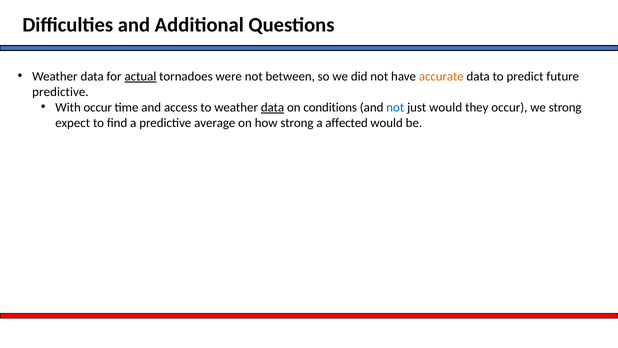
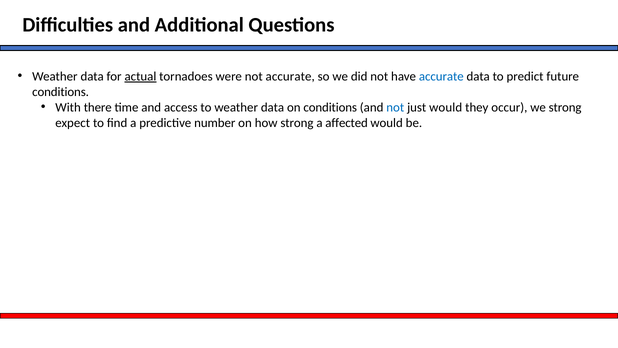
not between: between -> accurate (290, 76)
accurate colour: orange -> blue (441, 76)
predictive: predictive -> conditions (61, 92)
With occur: occur -> there (98, 107)
data underline: present -> none (273, 107)
average: average -> number (215, 123)
